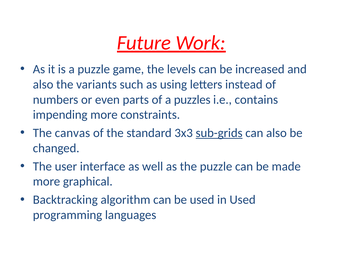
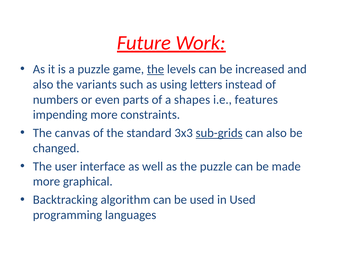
the underline: none -> present (156, 69)
puzzles: puzzles -> shapes (192, 99)
contains: contains -> features (256, 99)
